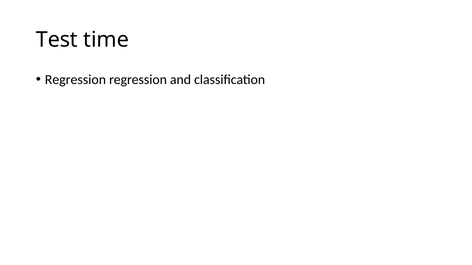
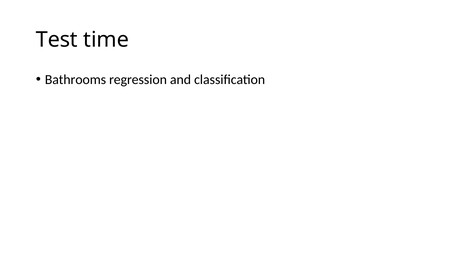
Regression: Regression -> Bathrooms (75, 80)
